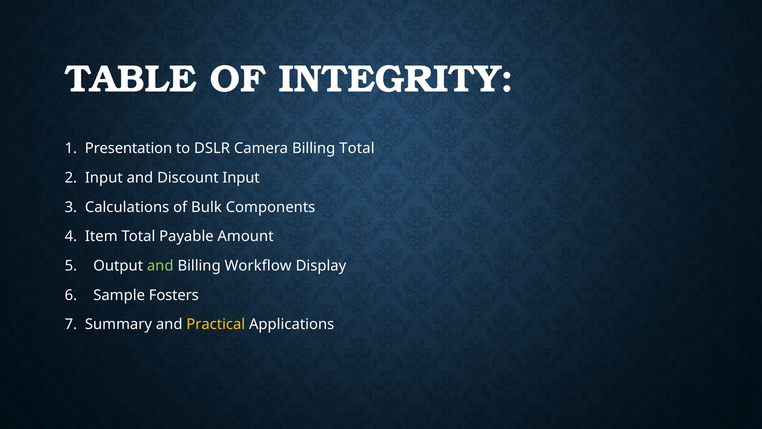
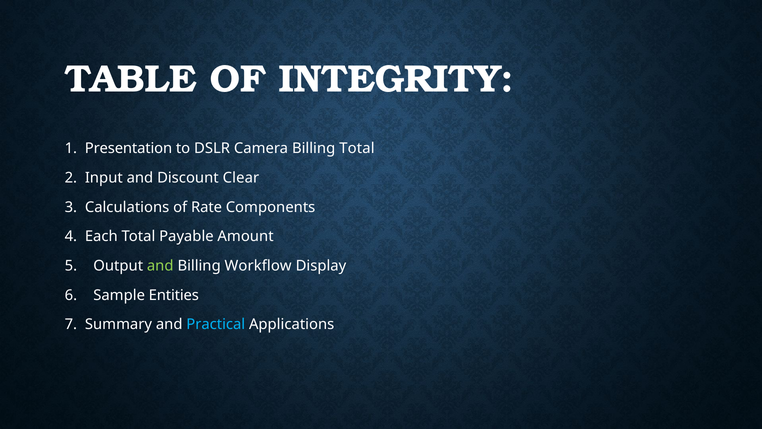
Discount Input: Input -> Clear (241, 178)
Bulk: Bulk -> Rate (207, 207)
Item: Item -> Each (101, 236)
Fosters: Fosters -> Entities (174, 295)
Practical colour: yellow -> light blue (216, 324)
